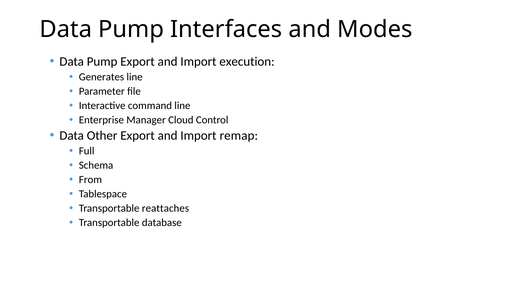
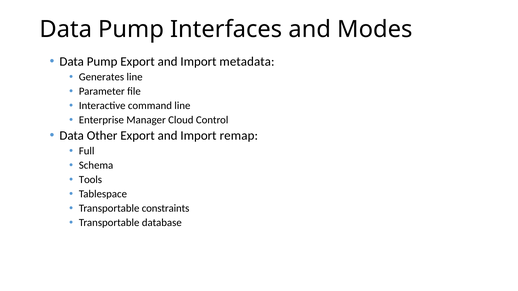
execution: execution -> metadata (247, 62)
From: From -> Tools (90, 180)
reattaches: reattaches -> constraints (166, 209)
